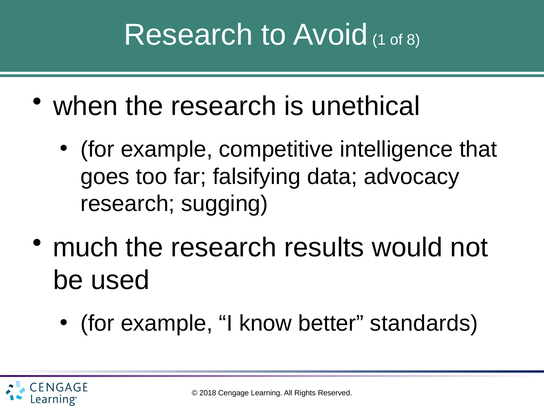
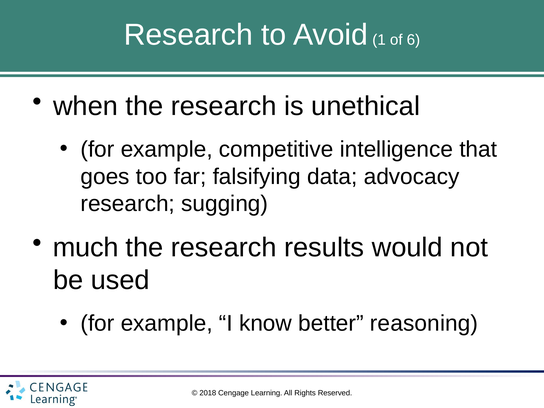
8: 8 -> 6 (413, 40)
standards: standards -> reasoning (424, 323)
